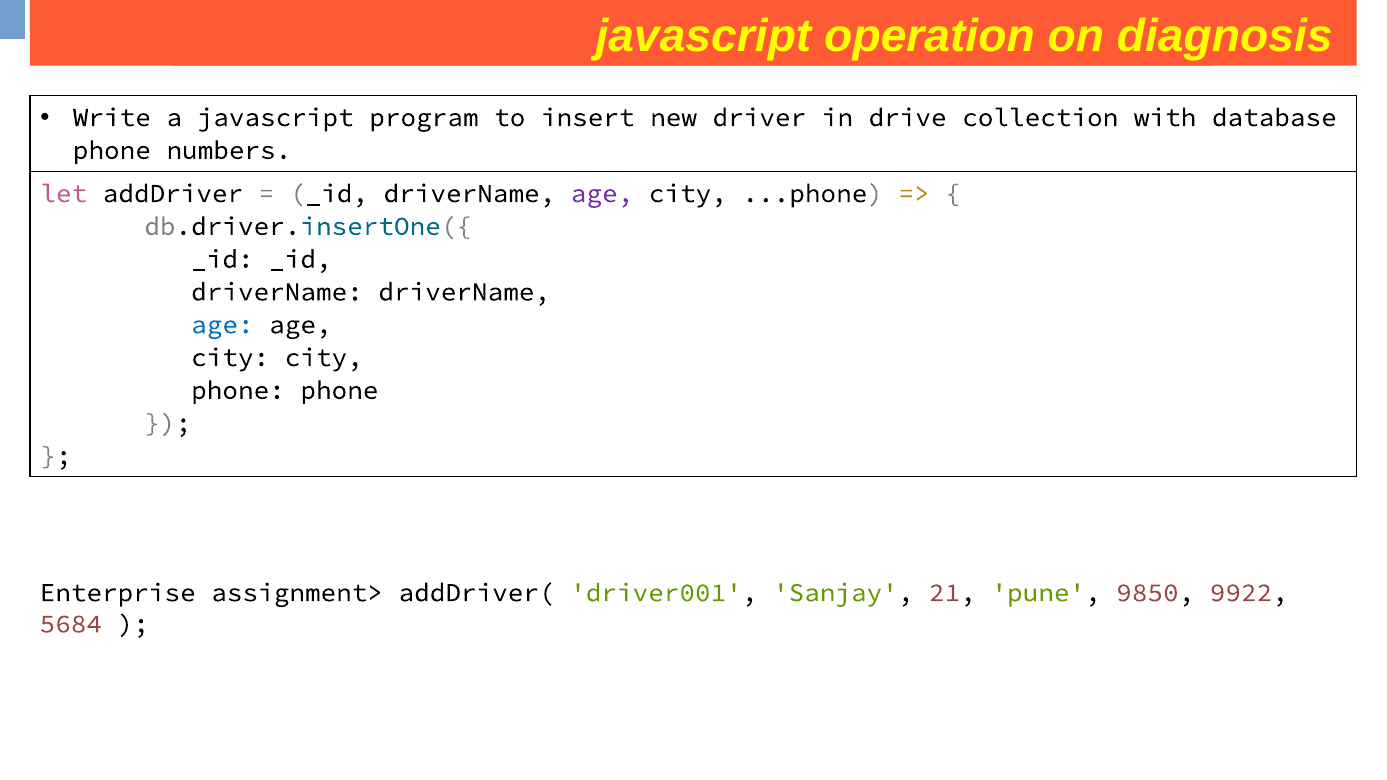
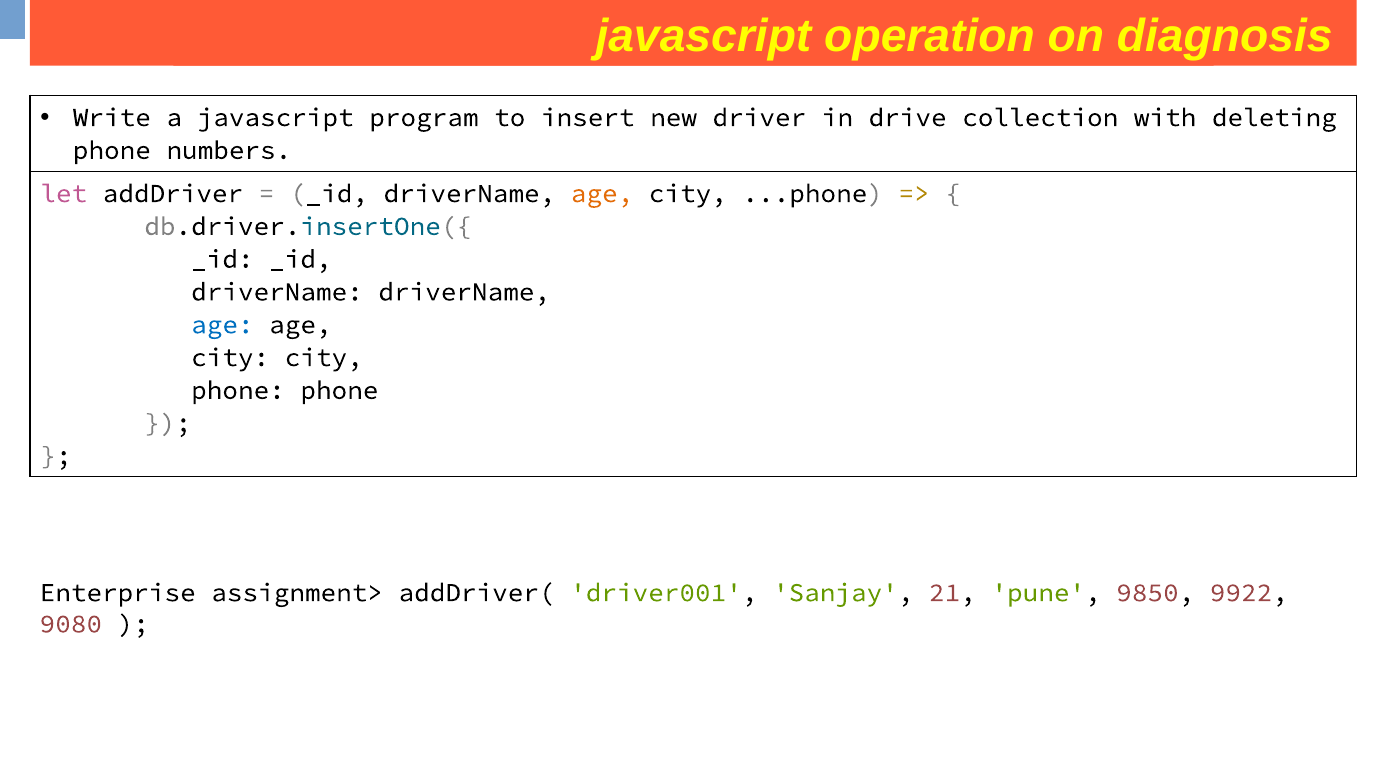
database: database -> deleting (1274, 117)
age colour: purple -> orange (602, 194)
5684: 5684 -> 9080 (71, 624)
